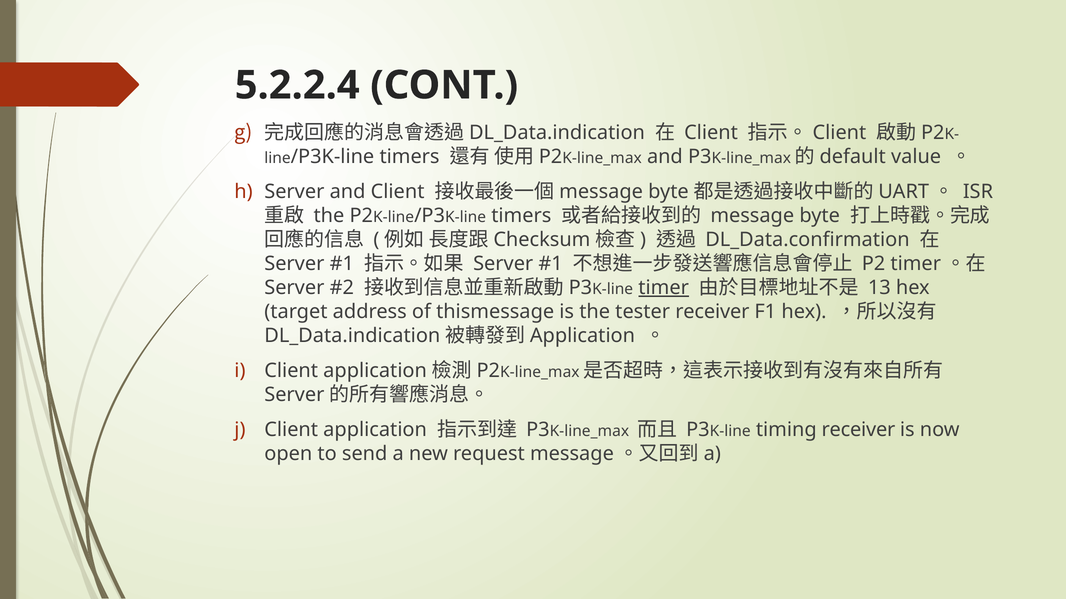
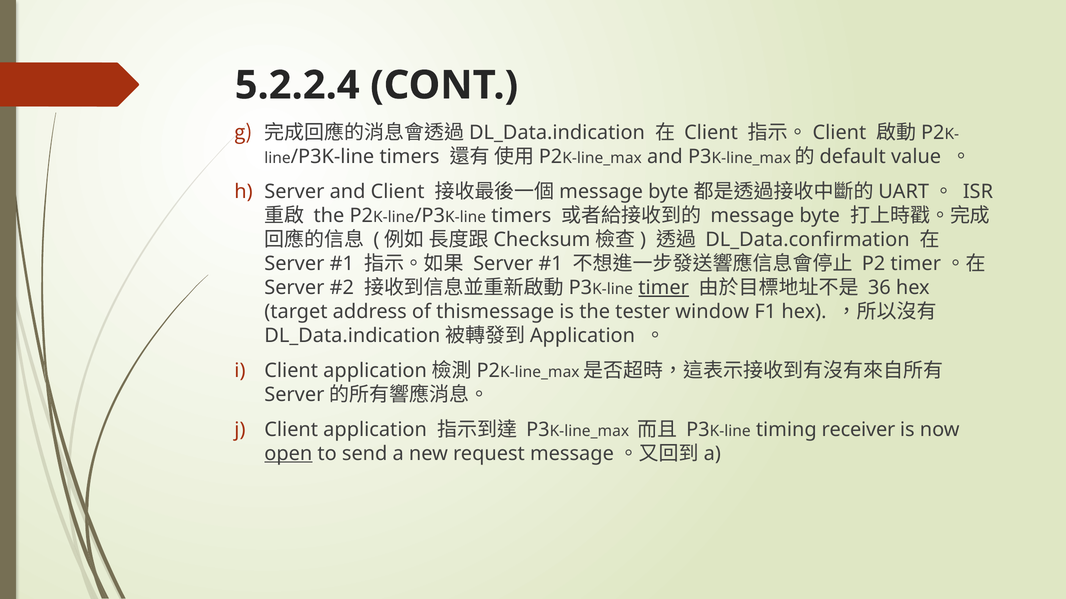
13: 13 -> 36 (879, 288)
tester receiver: receiver -> window (712, 312)
open underline: none -> present (288, 454)
